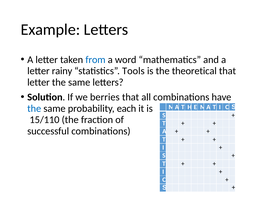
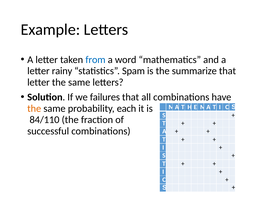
Tools: Tools -> Spam (133, 71)
theoretical: theoretical -> summarize (194, 71)
berries: berries -> failures (105, 97)
the colour: blue -> orange (34, 108)
15/110: 15/110 -> 84/110 (44, 119)
